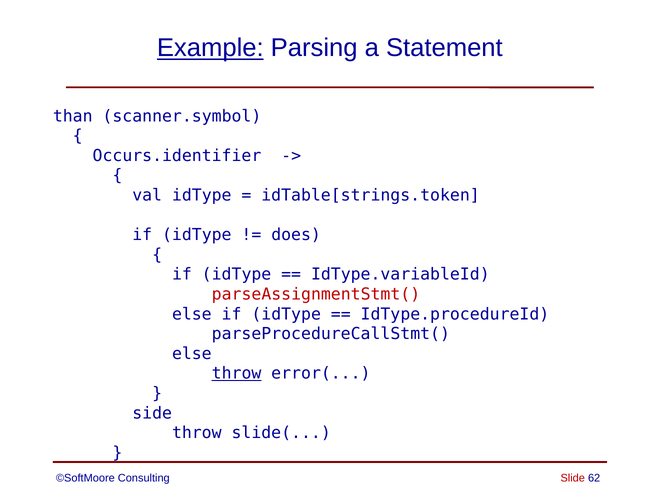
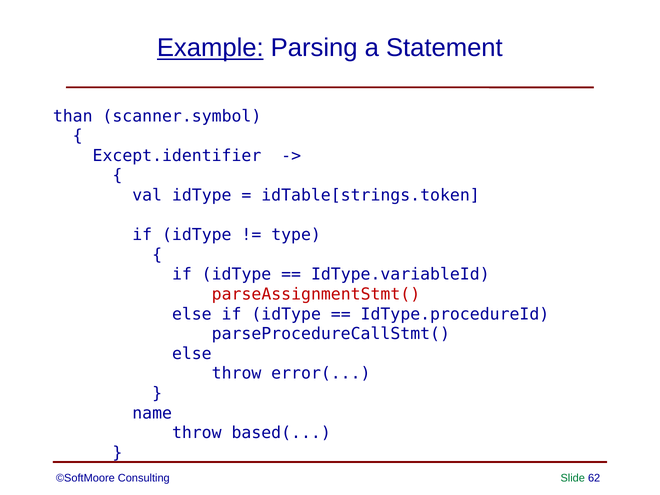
Occurs.identifier: Occurs.identifier -> Except.identifier (177, 156)
does: does -> type (296, 235)
throw underline: present -> none (237, 373)
side: side -> name (152, 413)
slide(: slide( -> based( (281, 433)
Slide colour: red -> green (573, 478)
